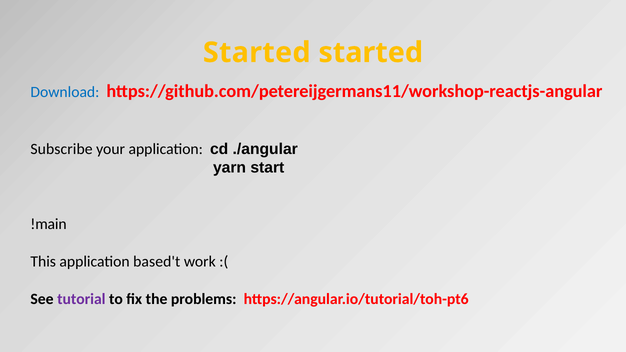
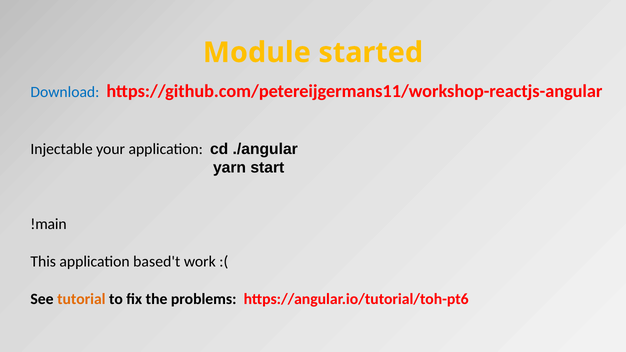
Started: Started -> Module (257, 53)
Subscribe: Subscribe -> Injectable (62, 149)
tutorial colour: purple -> orange (81, 299)
